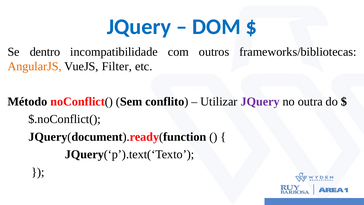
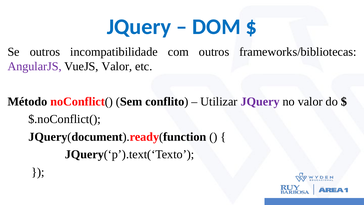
Se dentro: dentro -> outros (45, 52)
AngularJS colour: orange -> purple (35, 66)
VueJS Filter: Filter -> Valor (117, 66)
no outra: outra -> valor (310, 101)
